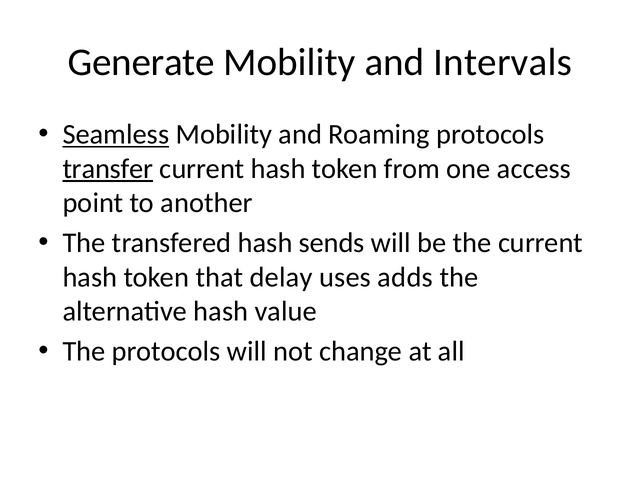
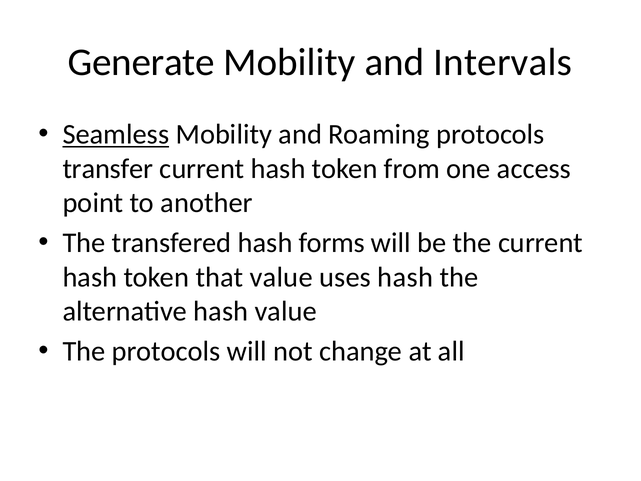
transfer underline: present -> none (108, 169)
sends: sends -> forms (332, 243)
that delay: delay -> value (281, 277)
uses adds: adds -> hash (405, 277)
